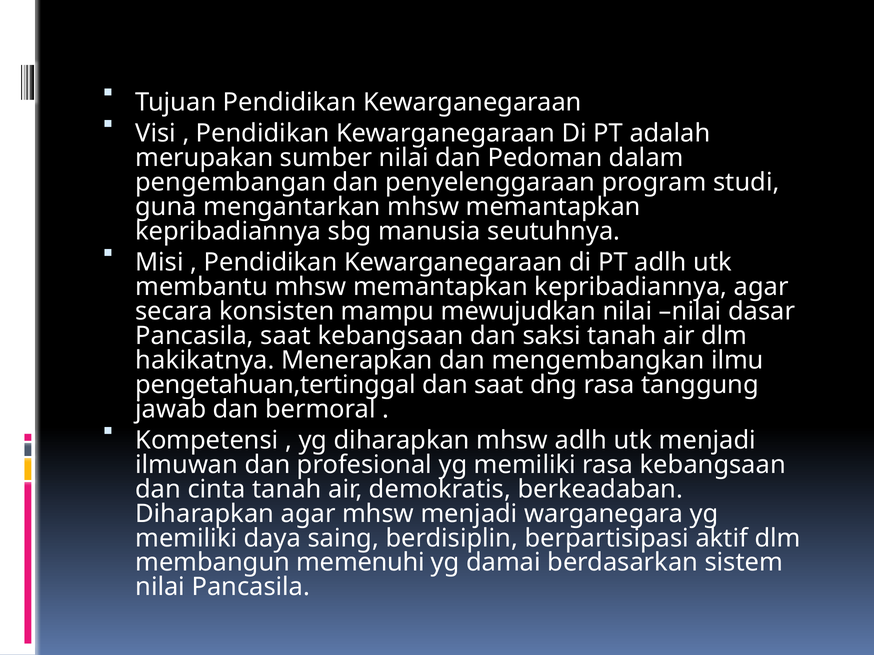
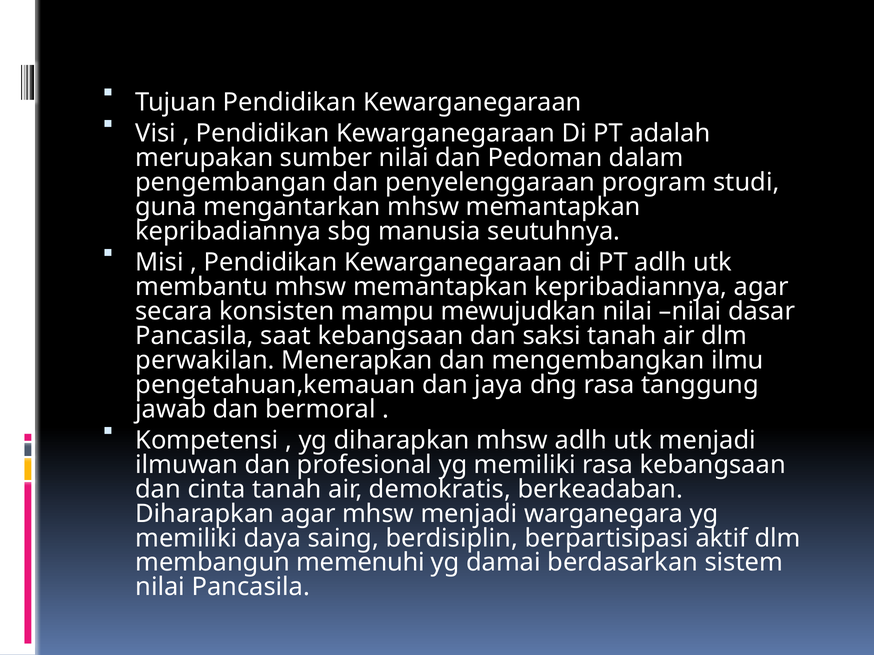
hakikatnya: hakikatnya -> perwakilan (205, 360)
pengetahuan,tertinggal: pengetahuan,tertinggal -> pengetahuan,kemauan (275, 385)
dan saat: saat -> jaya (499, 385)
